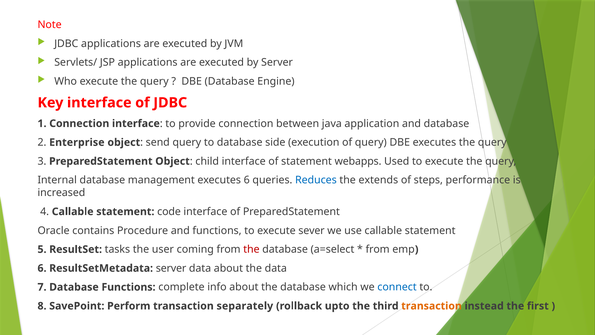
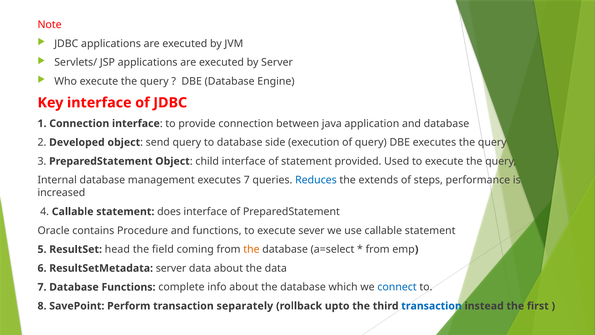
Enterprise: Enterprise -> Developed (77, 142)
webapps: webapps -> provided (358, 161)
executes 6: 6 -> 7 (247, 180)
code: code -> does (169, 211)
tasks: tasks -> head (117, 249)
user: user -> field (163, 249)
the colour: red -> orange (251, 249)
transaction colour: orange -> blue (432, 306)
